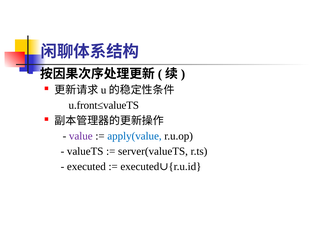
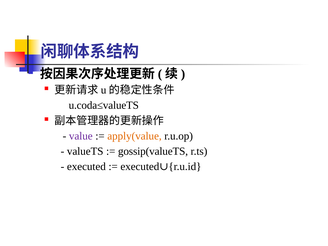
u.front≤valueTS: u.front≤valueTS -> u.coda≤valueTS (104, 105)
apply(value colour: blue -> orange (134, 136)
server(valueTS: server(valueTS -> gossip(valueTS (153, 151)
